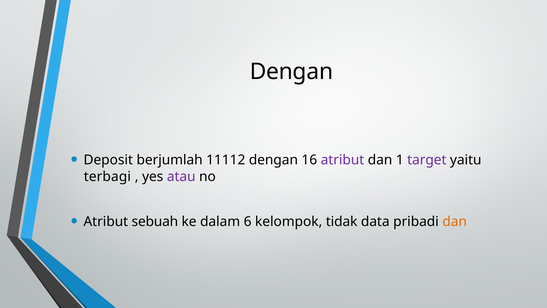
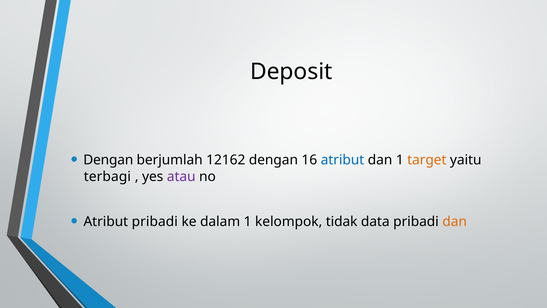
Dengan: Dengan -> Deposit (291, 72)
Deposit: Deposit -> Dengan (108, 160)
11112: 11112 -> 12162 (226, 160)
atribut colour: purple -> blue (342, 160)
target colour: purple -> orange (427, 160)
Atribut sebuah: sebuah -> pribadi (155, 221)
dalam 6: 6 -> 1 (248, 221)
